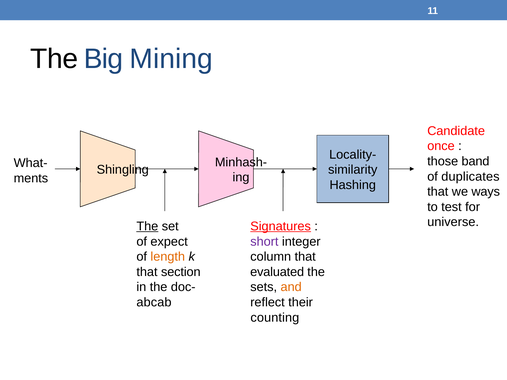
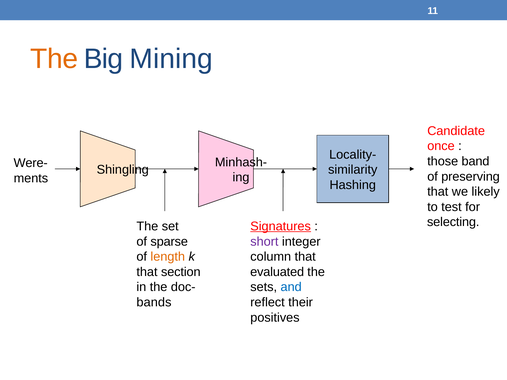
The colour: black -> orange (54, 59)
What-: What- -> Were- (31, 163)
duplicates: duplicates -> preserving (471, 177)
ways: ways -> likely (486, 192)
universe: universe -> selecting (453, 222)
The underline: present -> none (147, 226)
expect: expect -> sparse (169, 242)
and colour: orange -> blue (291, 287)
abcab: abcab -> bands (154, 302)
counting: counting -> positives (275, 318)
